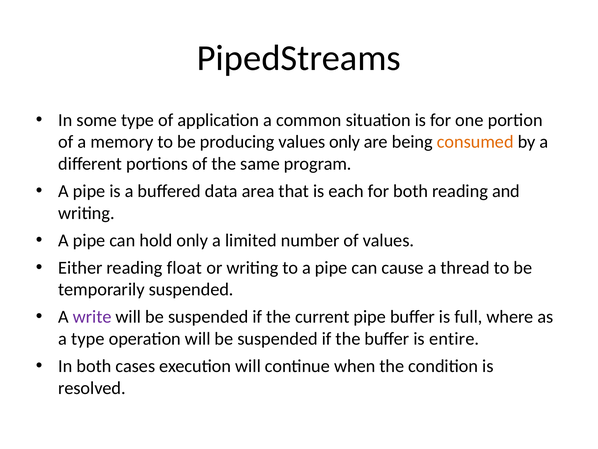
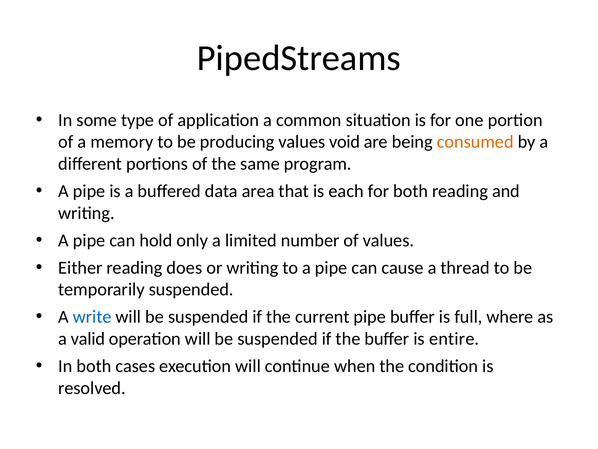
values only: only -> void (345, 142)
float: float -> does (184, 267)
write colour: purple -> blue (92, 317)
a type: type -> valid (88, 338)
